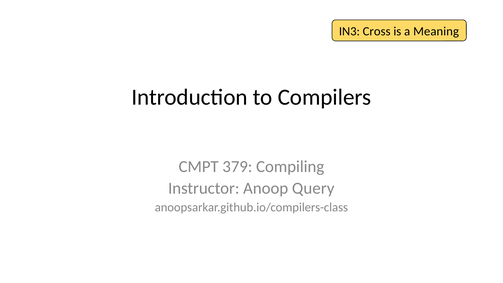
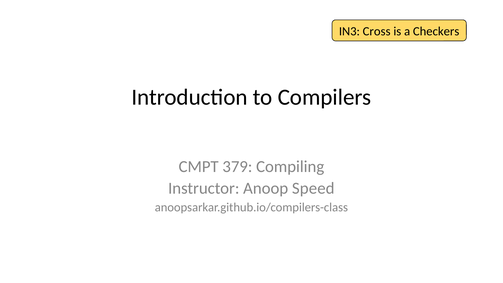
Meaning: Meaning -> Checkers (436, 31)
Query: Query -> Speed (313, 188)
